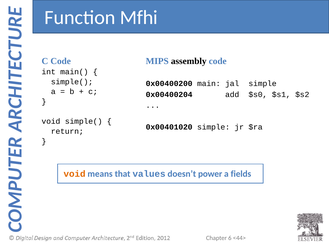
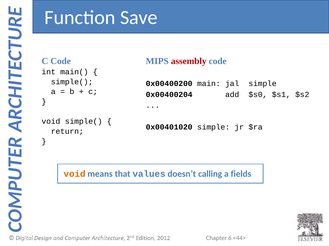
Mfhi: Mfhi -> Save (139, 18)
assembly colour: black -> red (189, 61)
power: power -> calling (210, 174)
